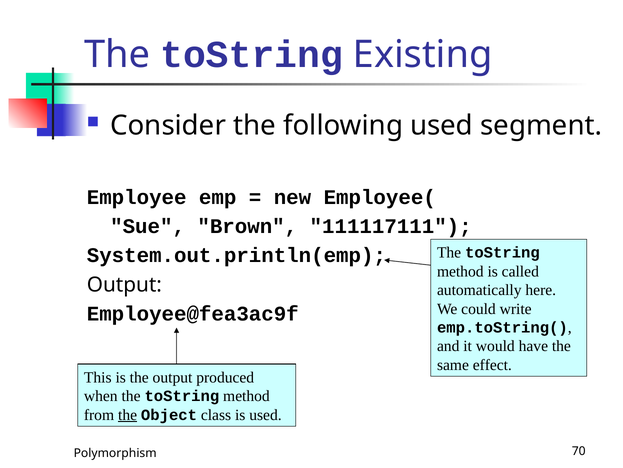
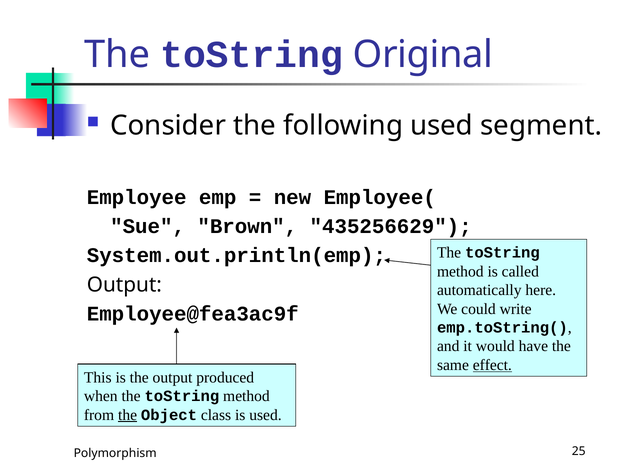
Existing: Existing -> Original (423, 55)
111117111: 111117111 -> 435256629 (391, 226)
effect underline: none -> present (492, 364)
70: 70 -> 25 (579, 451)
